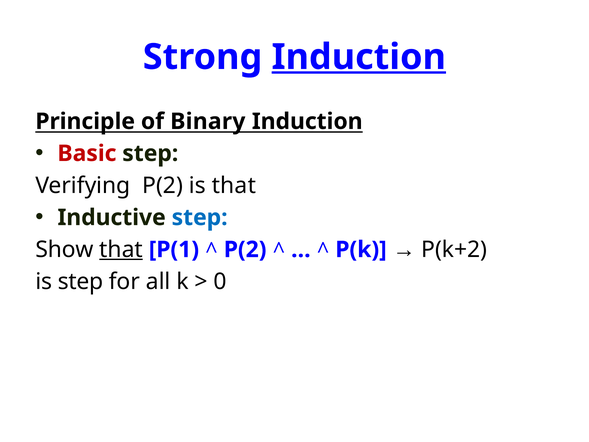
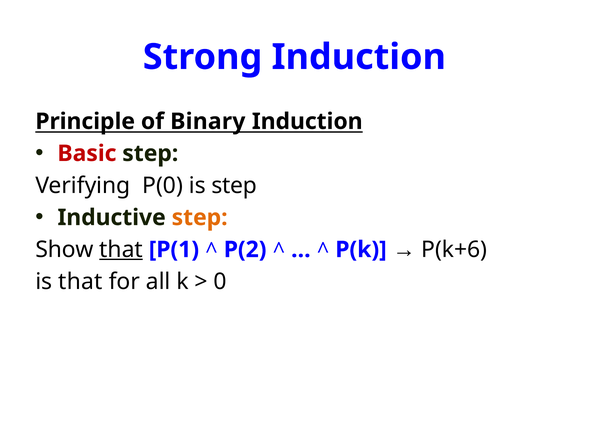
Induction underline: present -> none (359, 57)
Verifying P(2: P(2 -> P(0 (163, 185)
is that: that -> step (234, 185)
step colour: blue -> orange (200, 217)
P(k+2: P(k+2 -> P(k+6 (454, 249)
is step: step -> that (80, 281)
